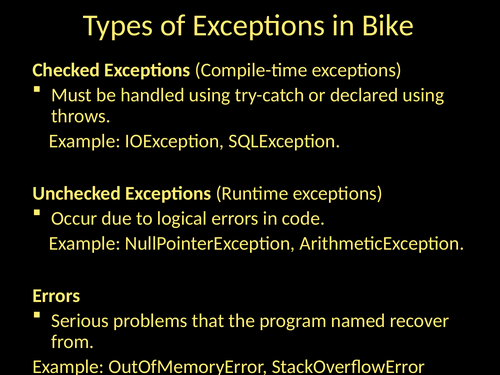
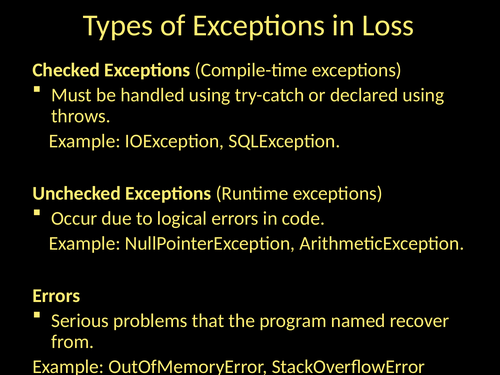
Bike: Bike -> Loss (388, 26)
